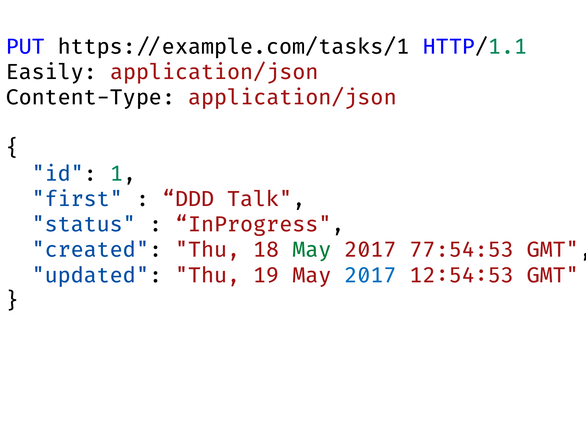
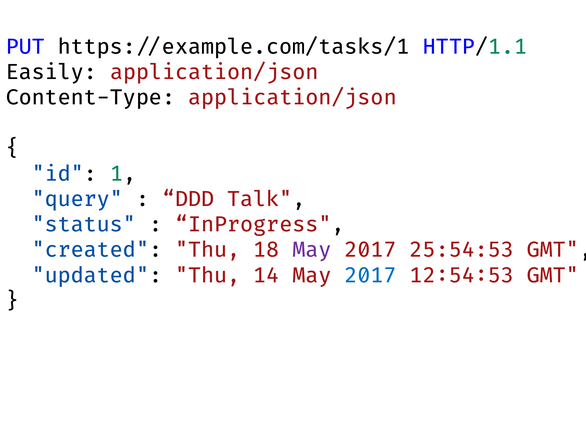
first: first -> query (77, 199)
May colour: green -> purple (312, 250)
77:54:53: 77:54:53 -> 25:54:53 (462, 250)
19: 19 -> 14 (266, 275)
